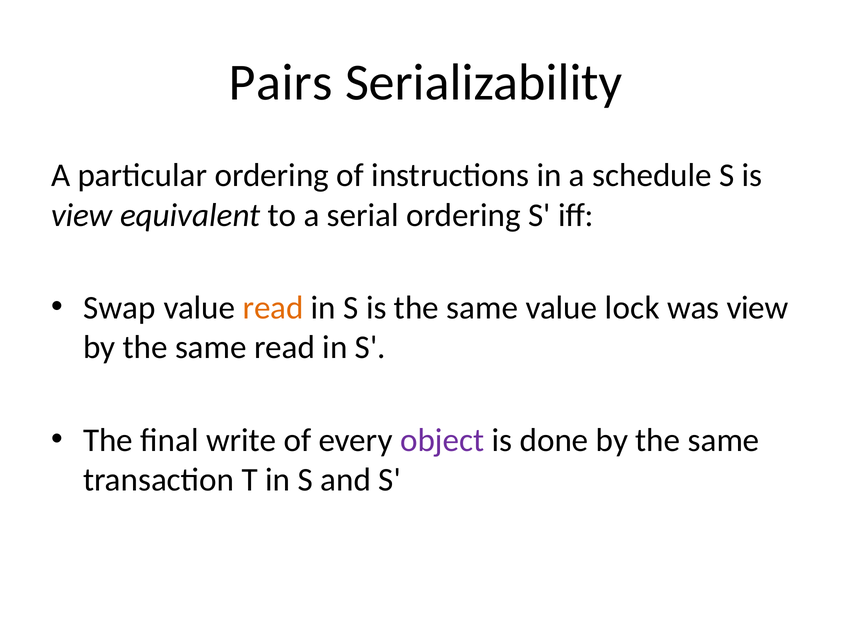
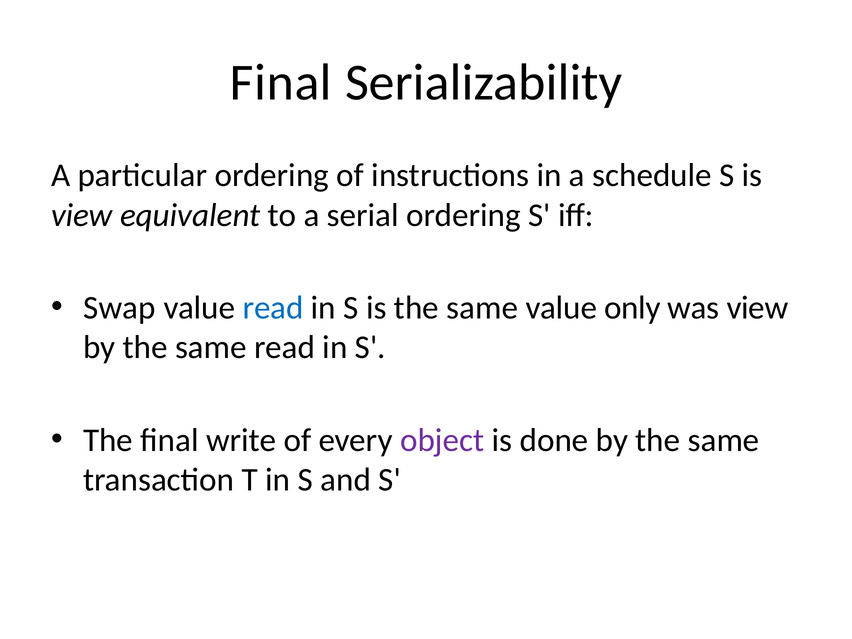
Pairs: Pairs -> Final (281, 82)
read colour: orange -> blue (273, 308)
lock: lock -> only (632, 308)
